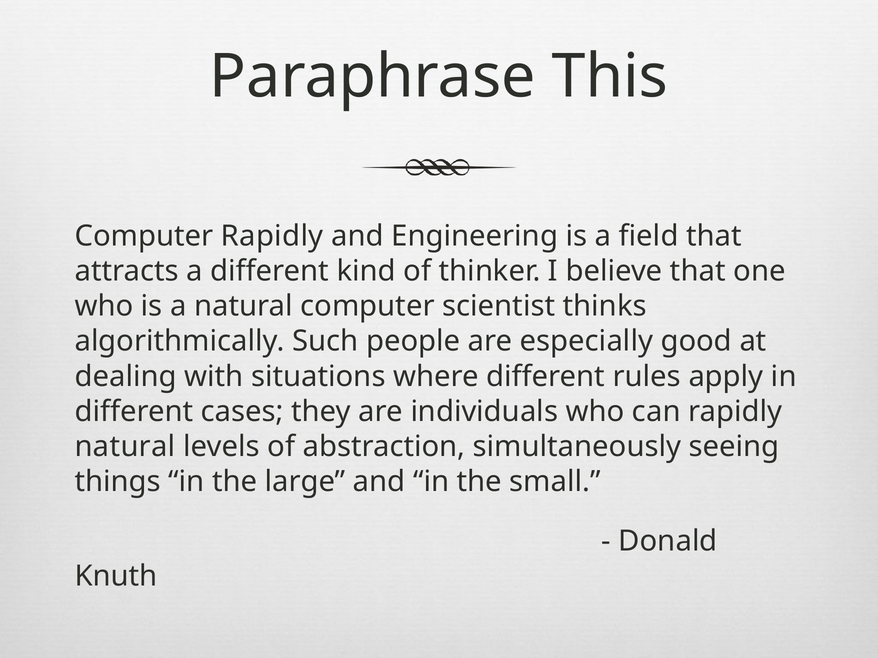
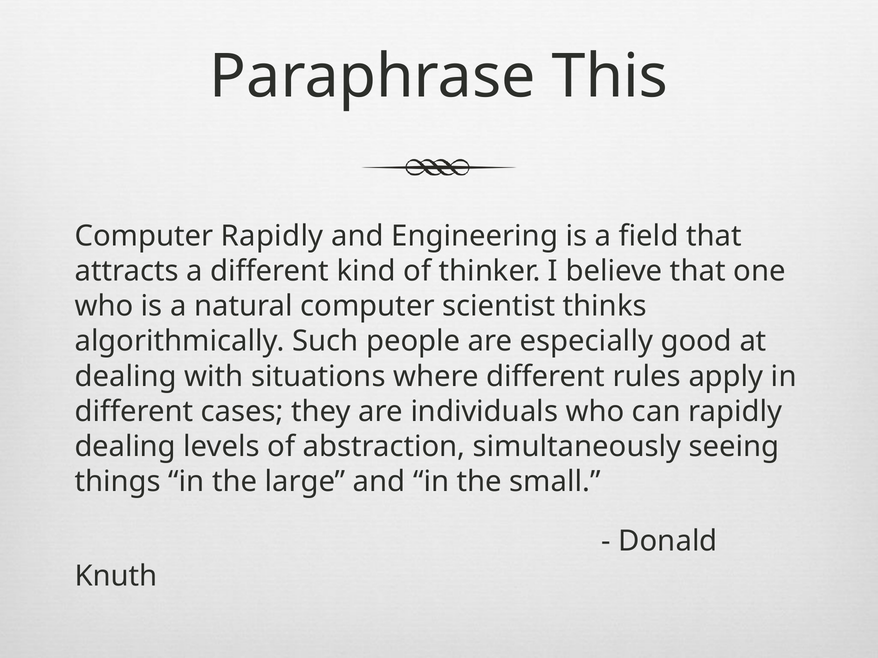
natural: natural -> dealing (125, 447)
